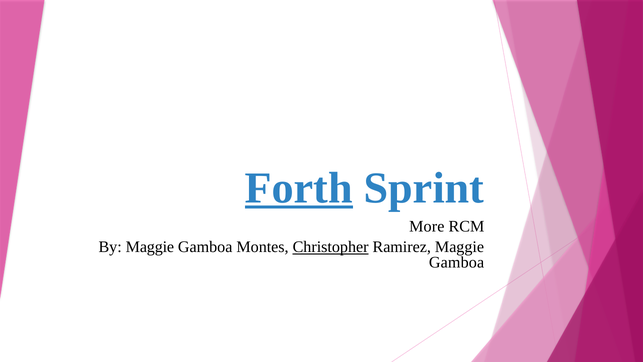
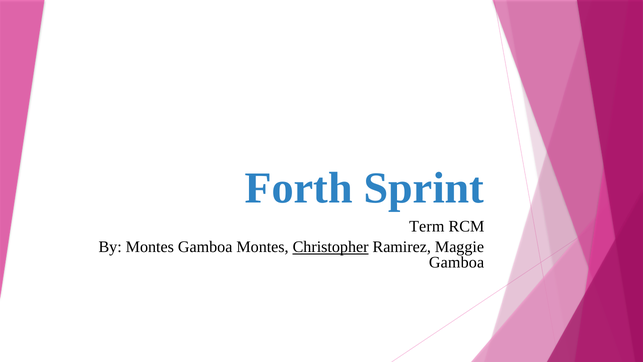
Forth underline: present -> none (299, 188)
More: More -> Term (427, 226)
By Maggie: Maggie -> Montes (150, 247)
